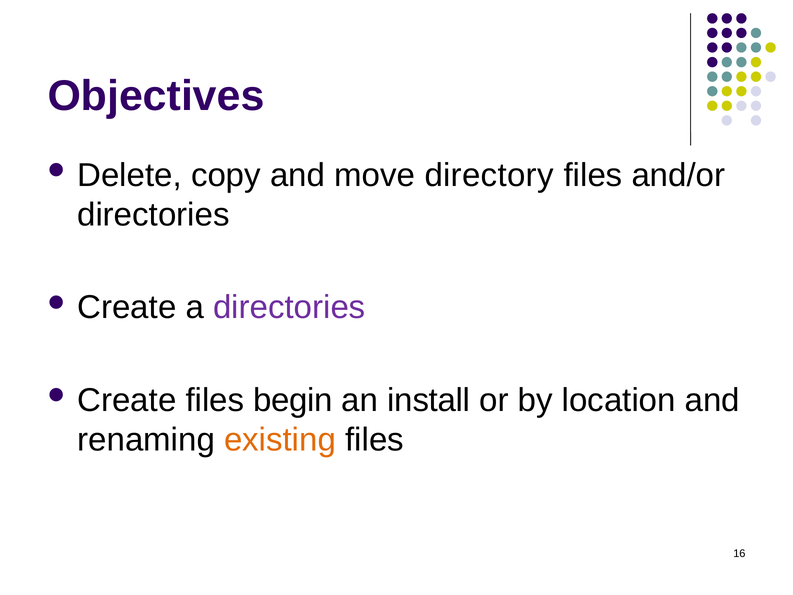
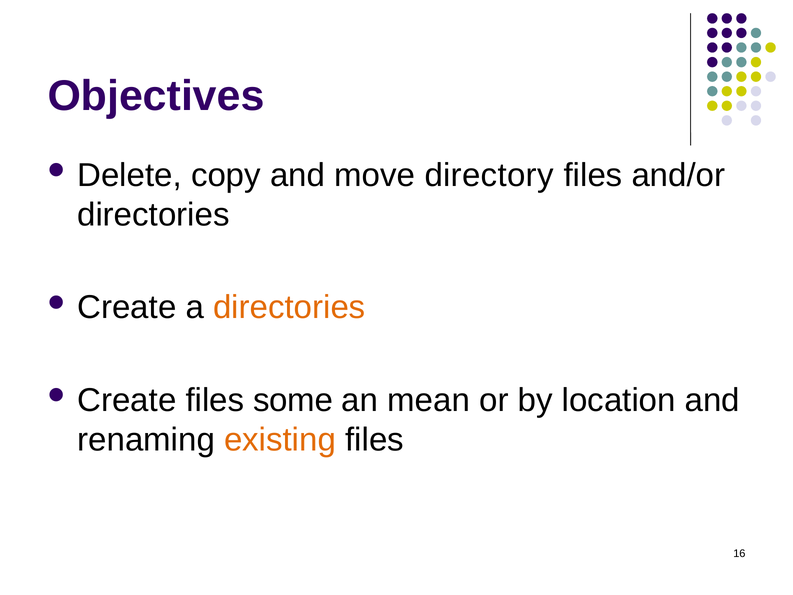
directories colour: purple -> orange (289, 307)
begin: begin -> some (293, 400)
install: install -> mean (429, 400)
